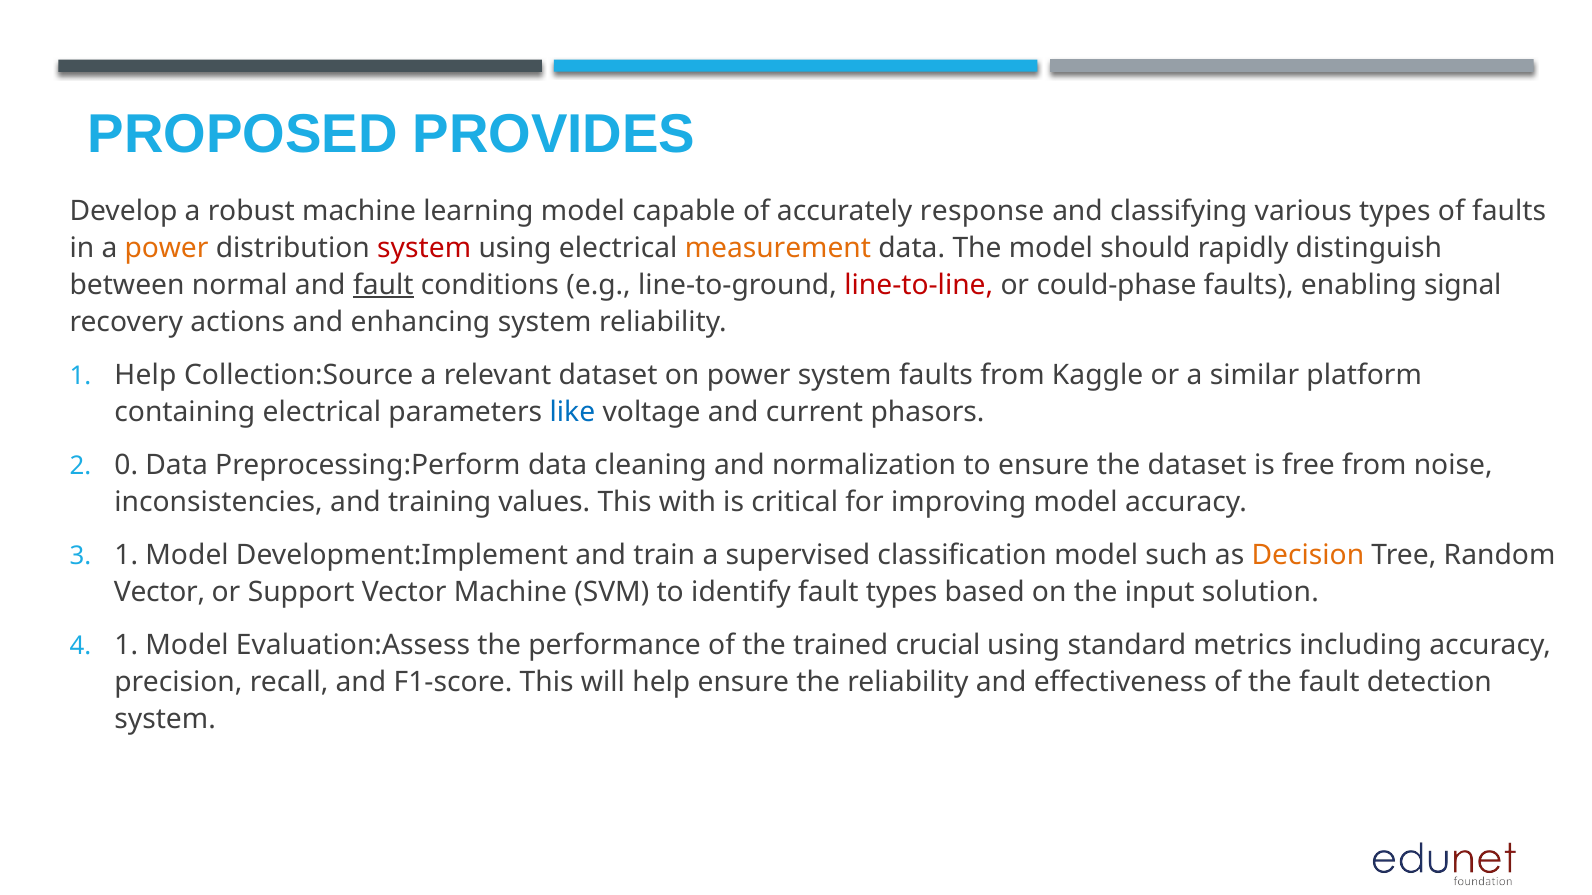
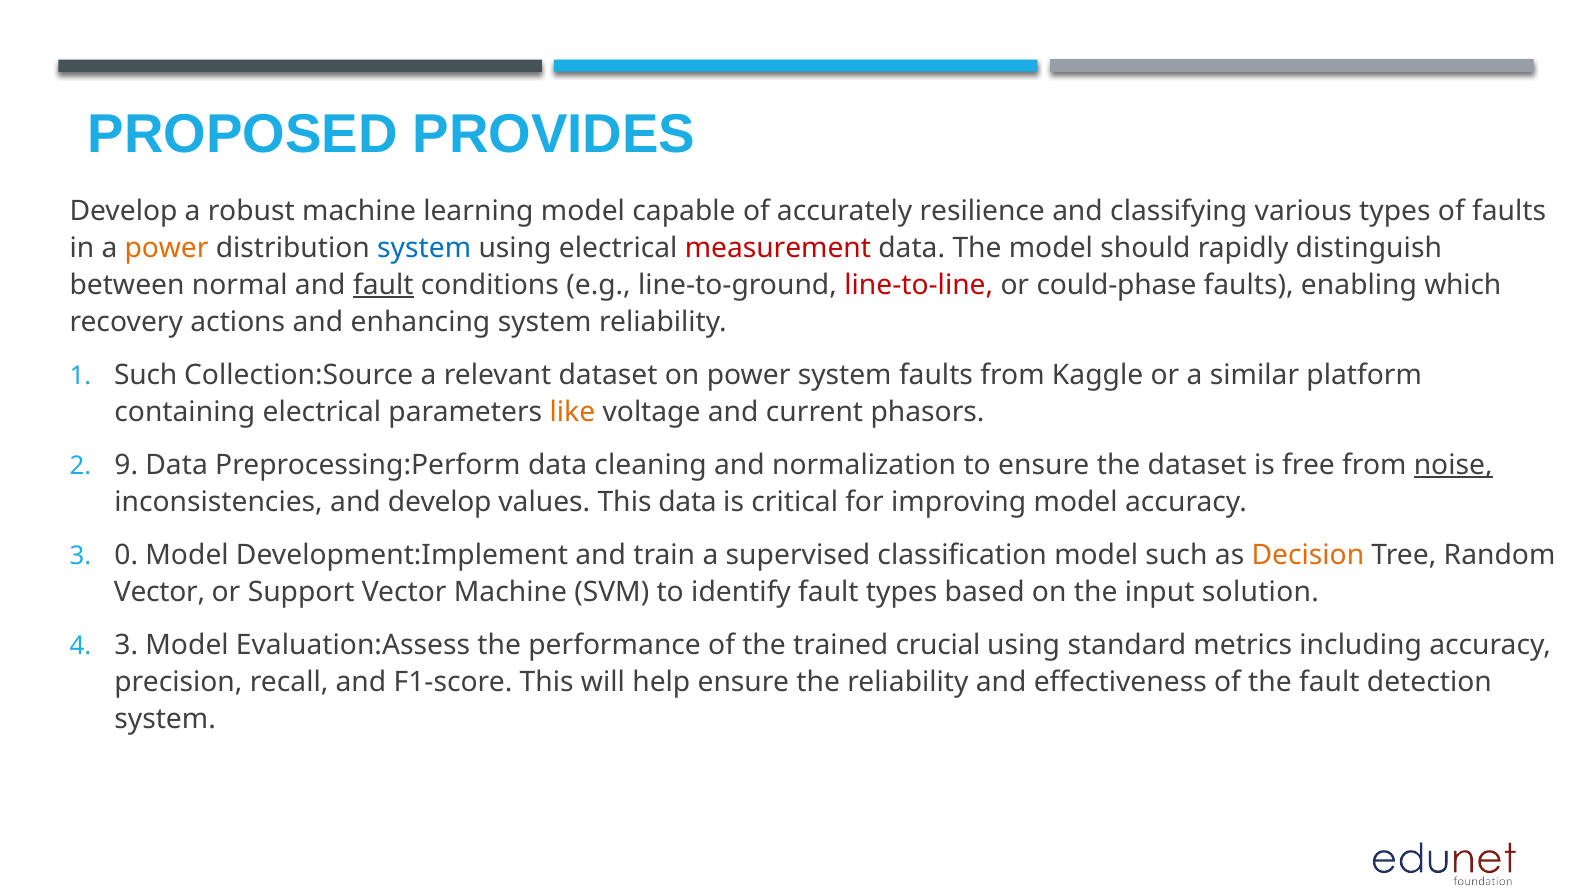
response: response -> resilience (982, 211)
system colour: red -> blue (424, 248)
measurement colour: orange -> red (778, 248)
signal: signal -> which (1463, 285)
Help: Help -> Such (146, 375)
like colour: blue -> orange (572, 413)
0: 0 -> 9 (126, 465)
noise underline: none -> present (1453, 465)
and training: training -> develop (440, 503)
This with: with -> data (688, 503)
3 1: 1 -> 0 (126, 556)
4 1: 1 -> 3 (126, 646)
